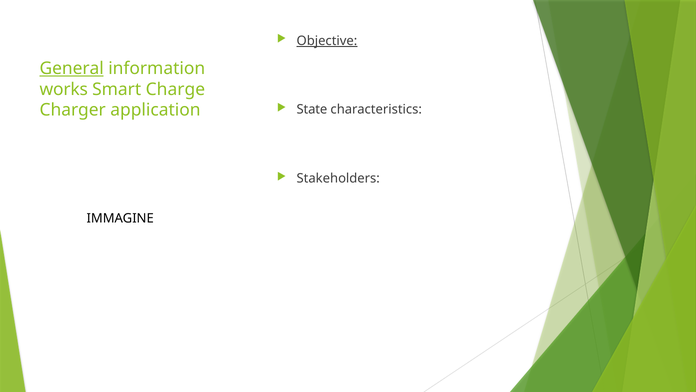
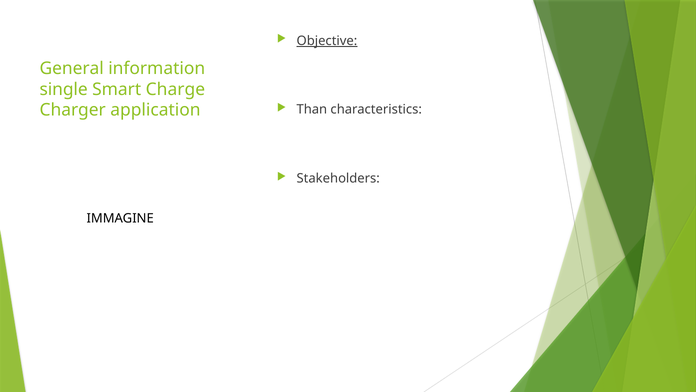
General underline: present -> none (72, 68)
works: works -> single (64, 89)
State: State -> Than (312, 109)
